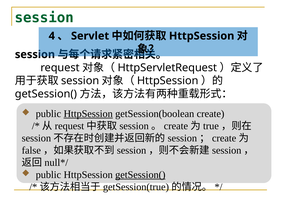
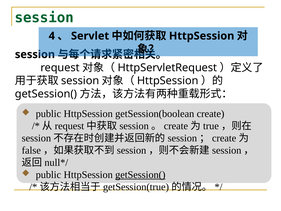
HttpSession underline: present -> none (88, 114)
